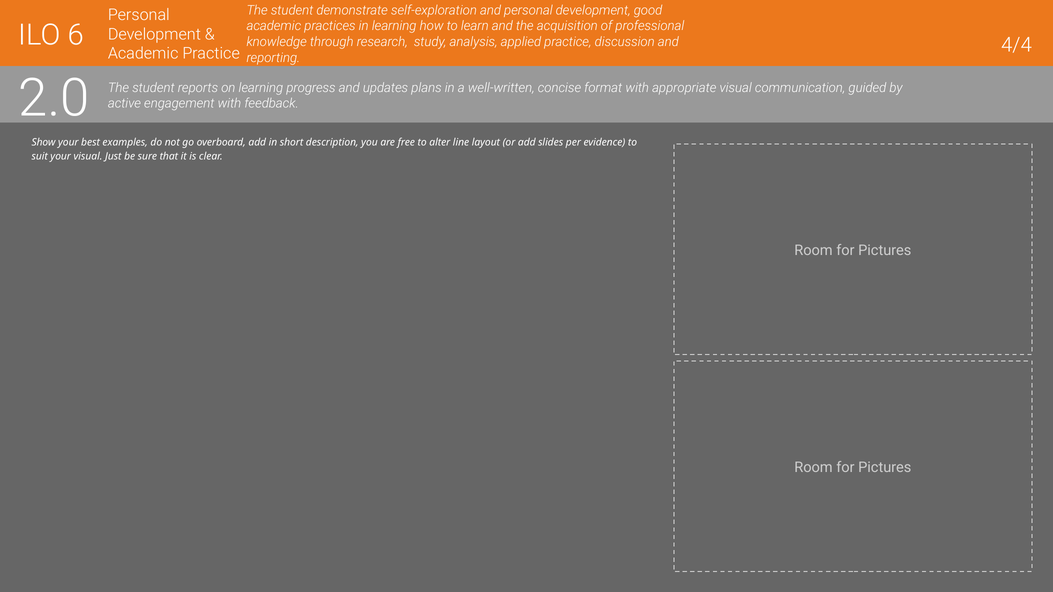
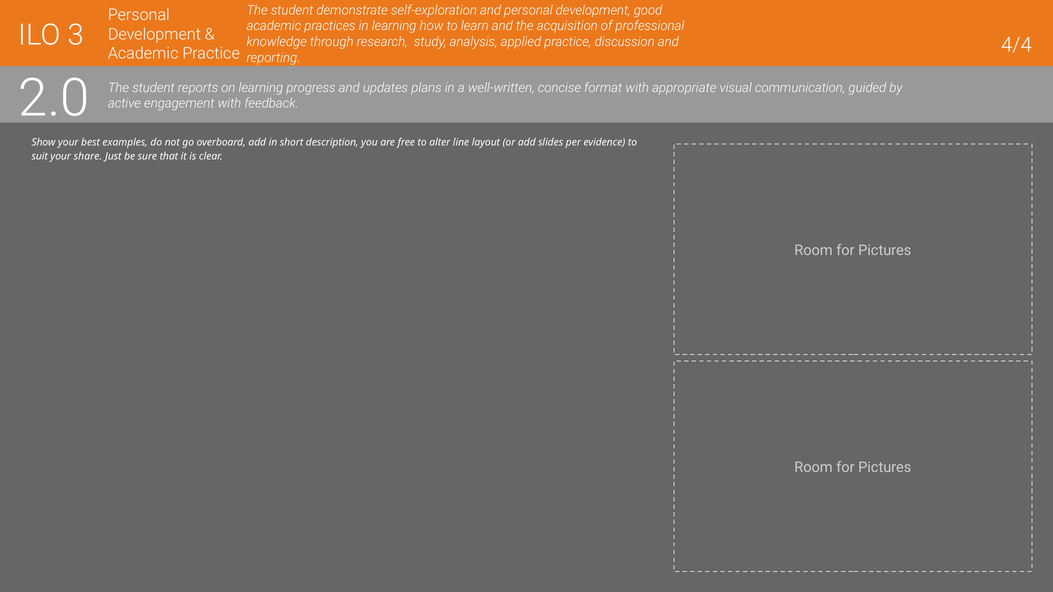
6: 6 -> 3 (76, 35)
your visual: visual -> share (88, 157)
